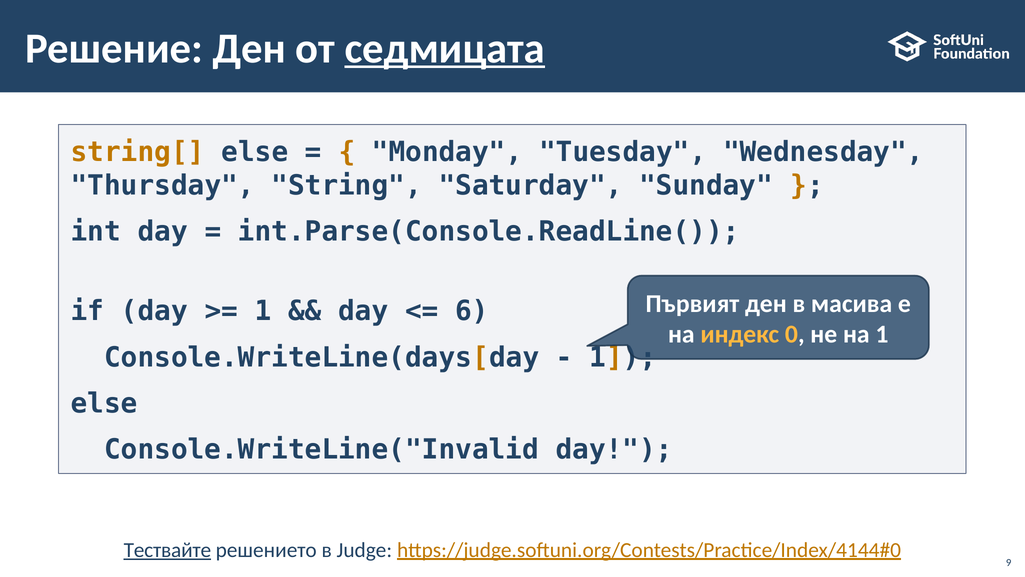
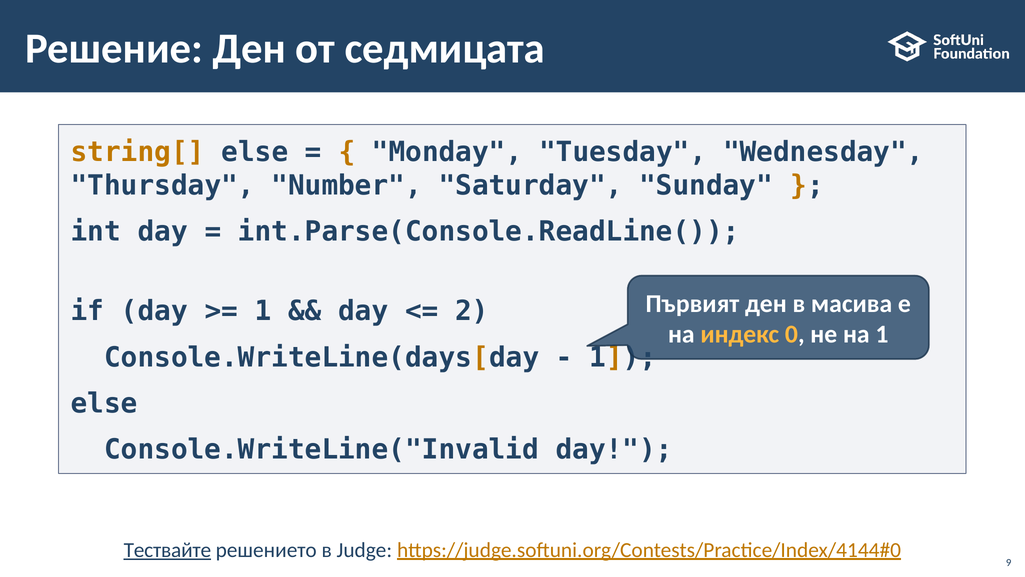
седмицата underline: present -> none (445, 49)
String: String -> Number (347, 185)
6: 6 -> 2 (472, 311)
